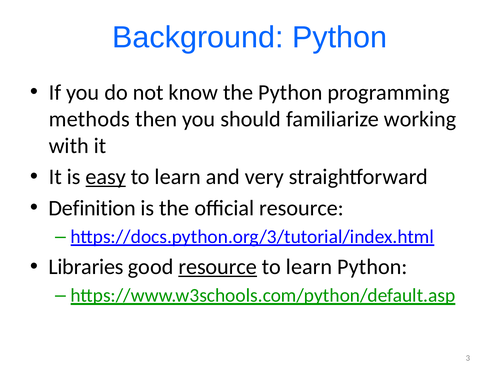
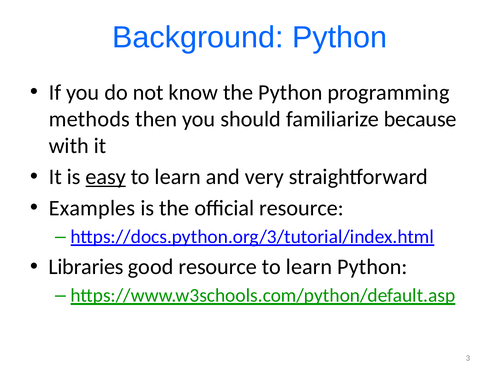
working: working -> because (420, 119)
Definition: Definition -> Examples (92, 208)
resource underline: present -> none (218, 267)
